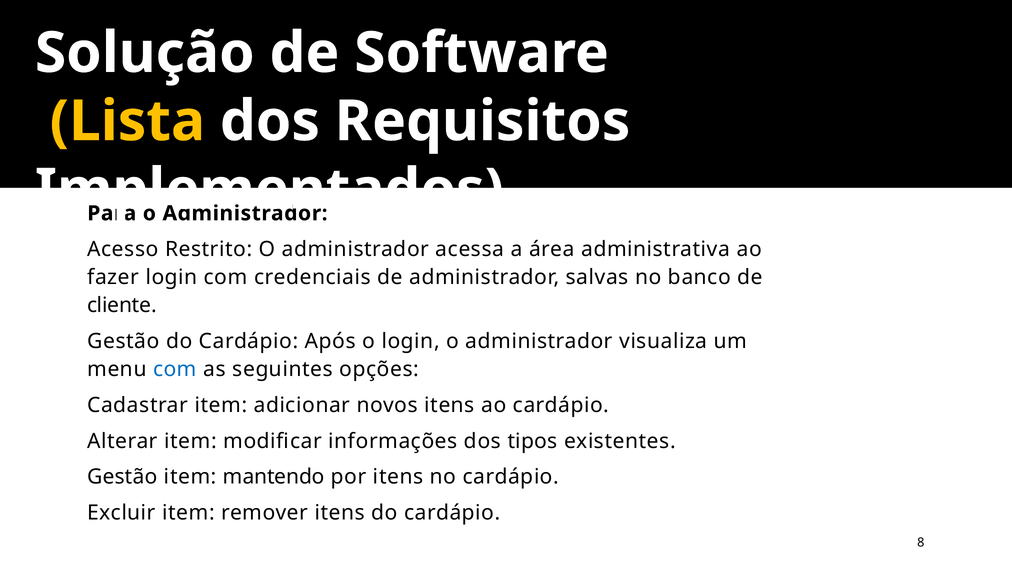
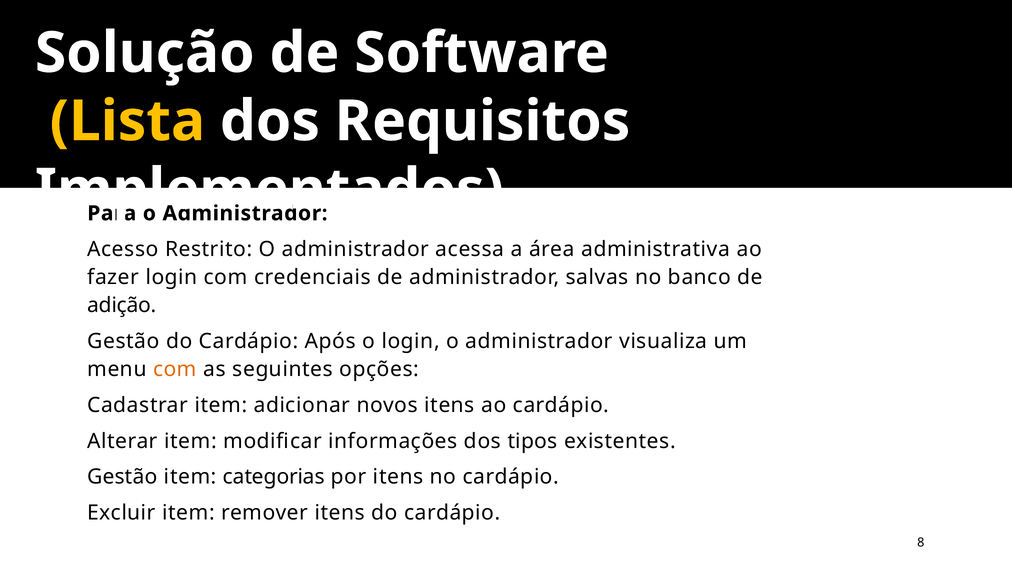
cliente: cliente -> adição (122, 306)
com colour: blue -> orange (175, 370)
mantendo: mantendo -> categorias (274, 477)
